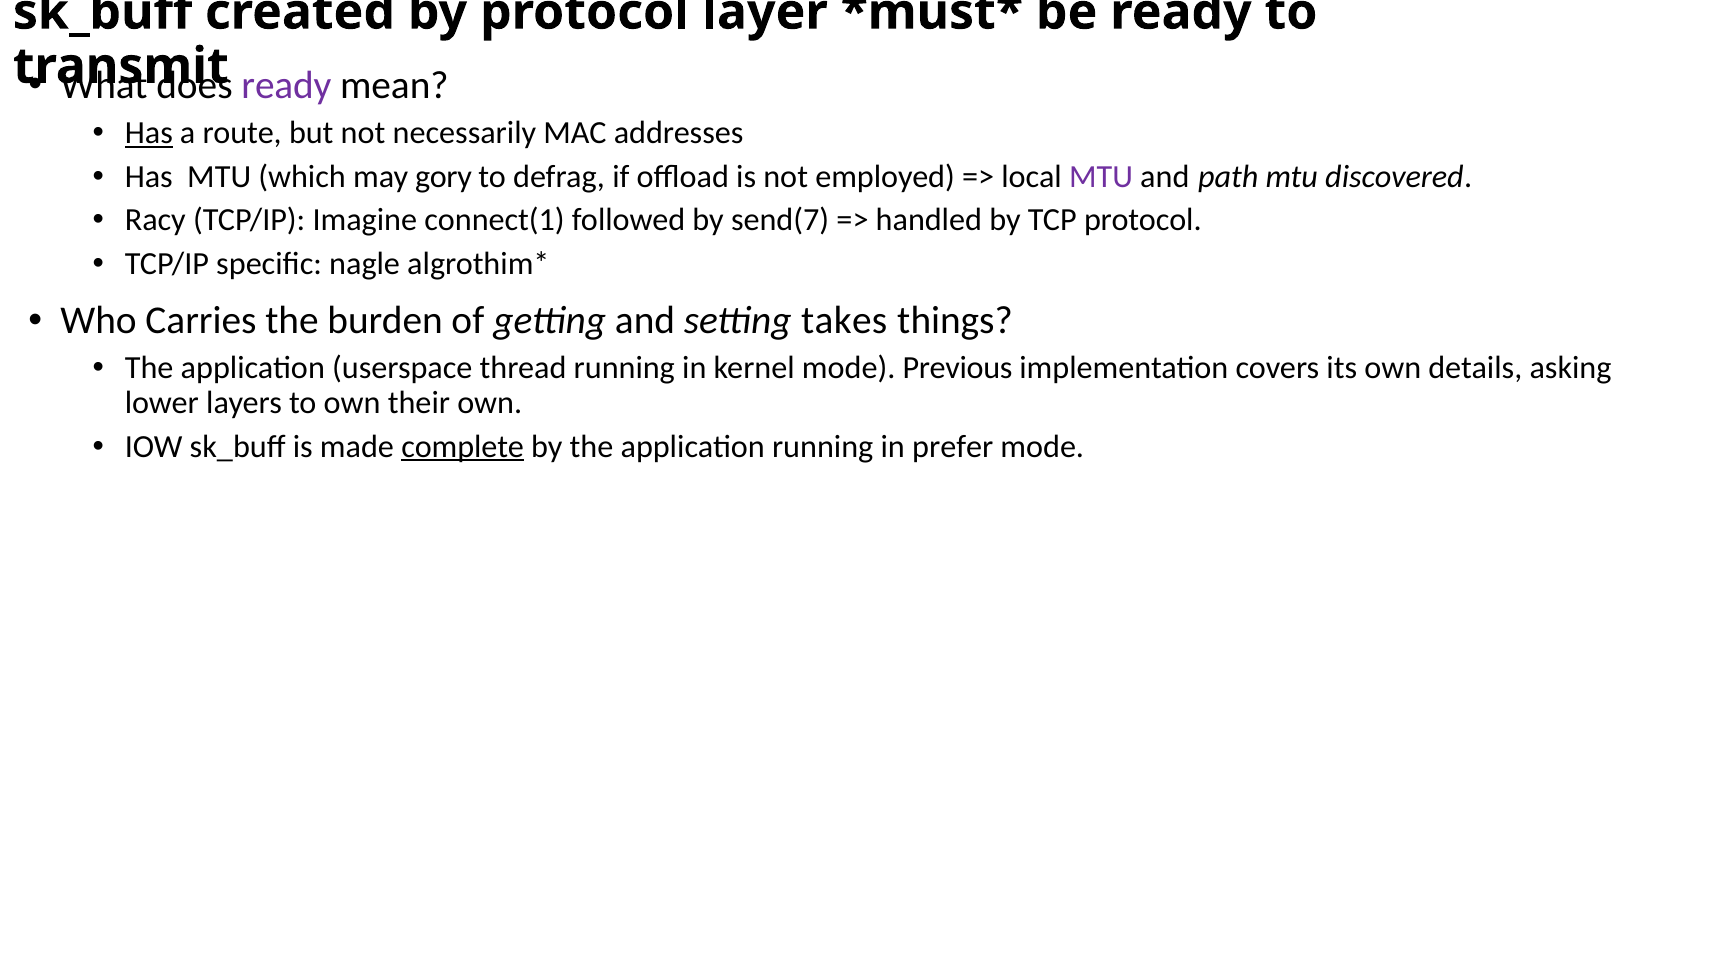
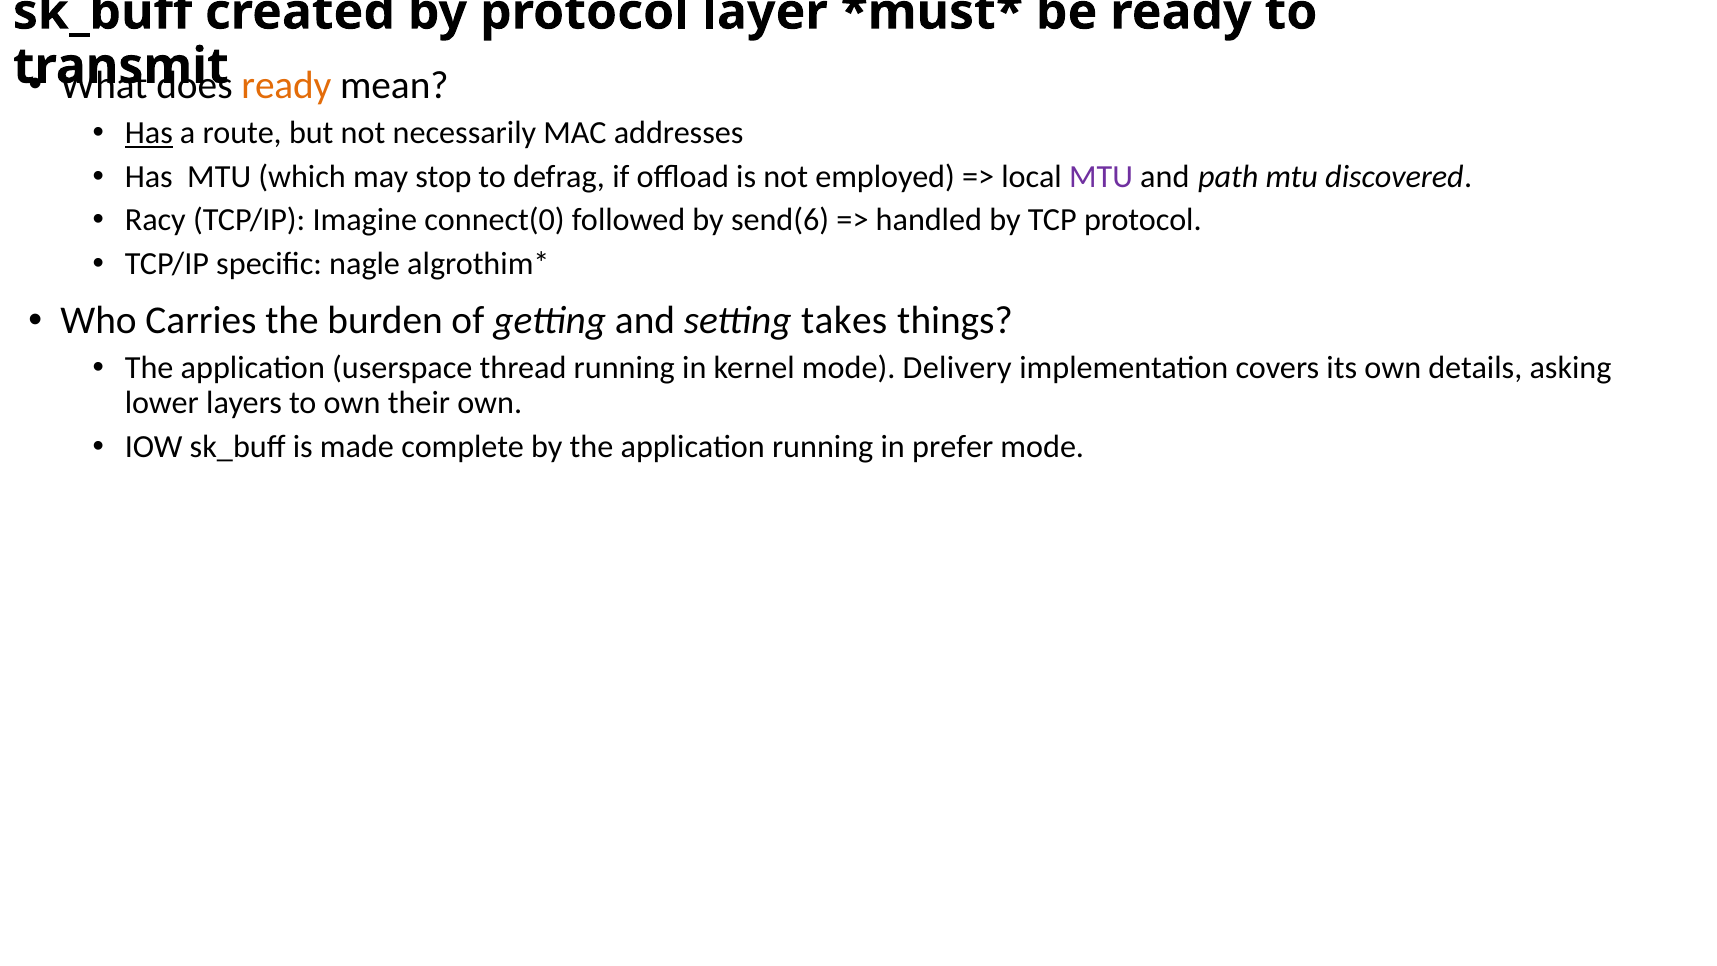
ready colour: purple -> orange (286, 85)
gory: gory -> stop (443, 177)
connect(1: connect(1 -> connect(0 (495, 220)
send(7: send(7 -> send(6 (780, 220)
Previous: Previous -> Delivery (957, 368)
complete underline: present -> none (463, 447)
